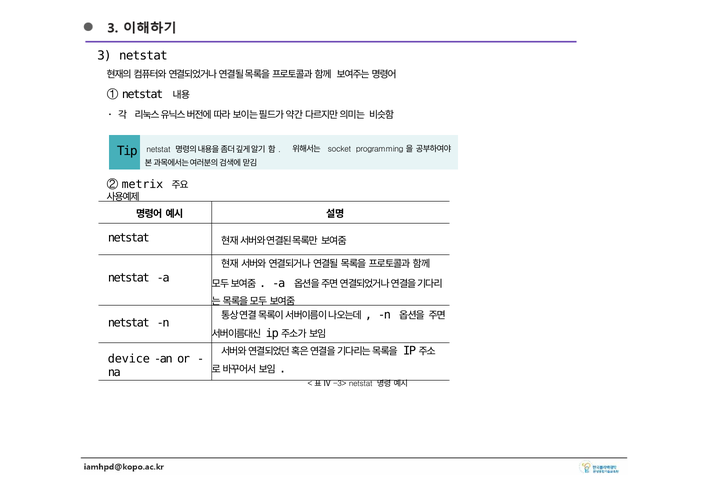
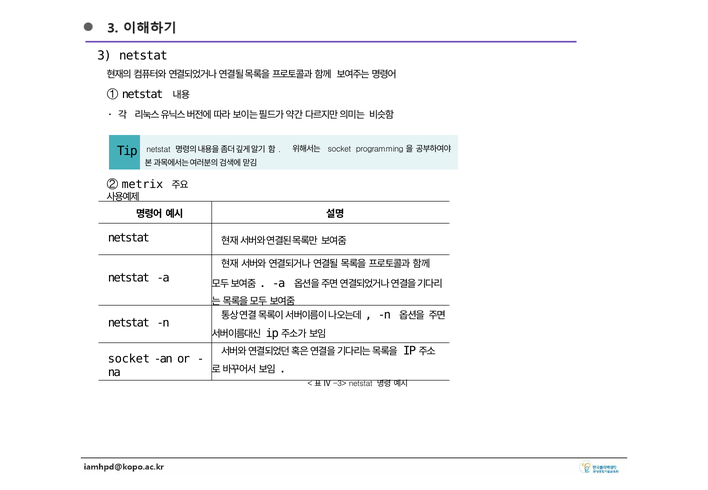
device: device -> socket (129, 359)
